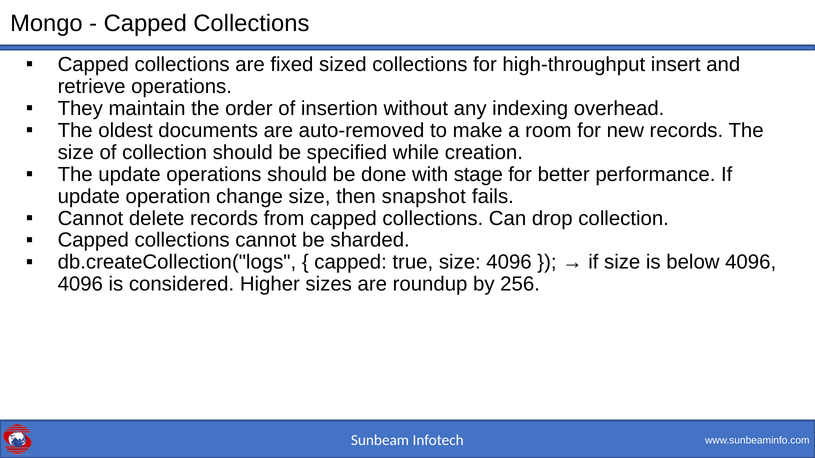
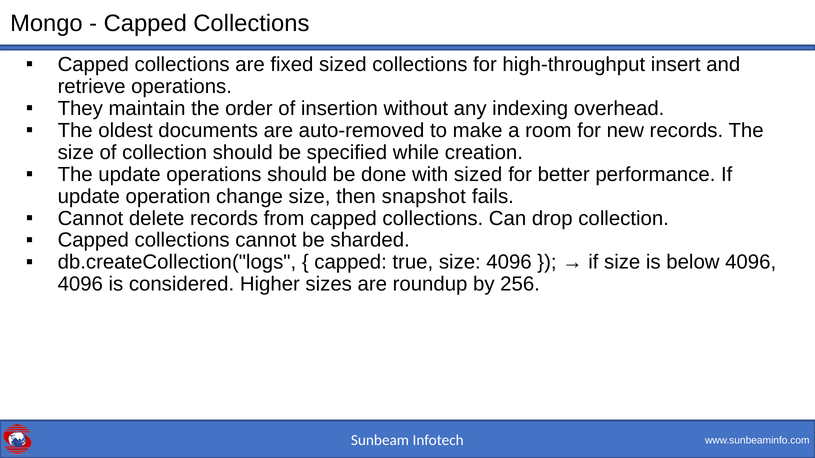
with stage: stage -> sized (478, 175)
